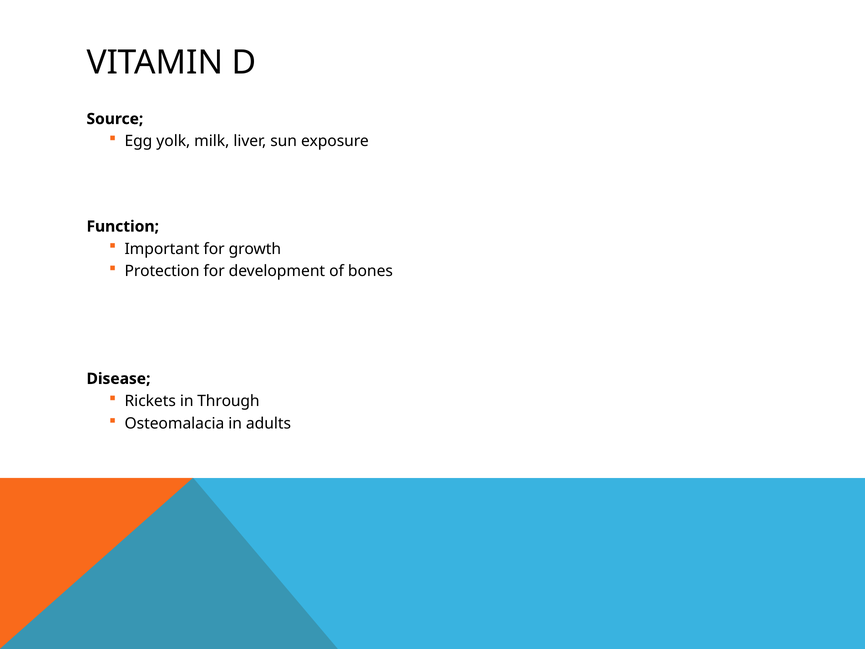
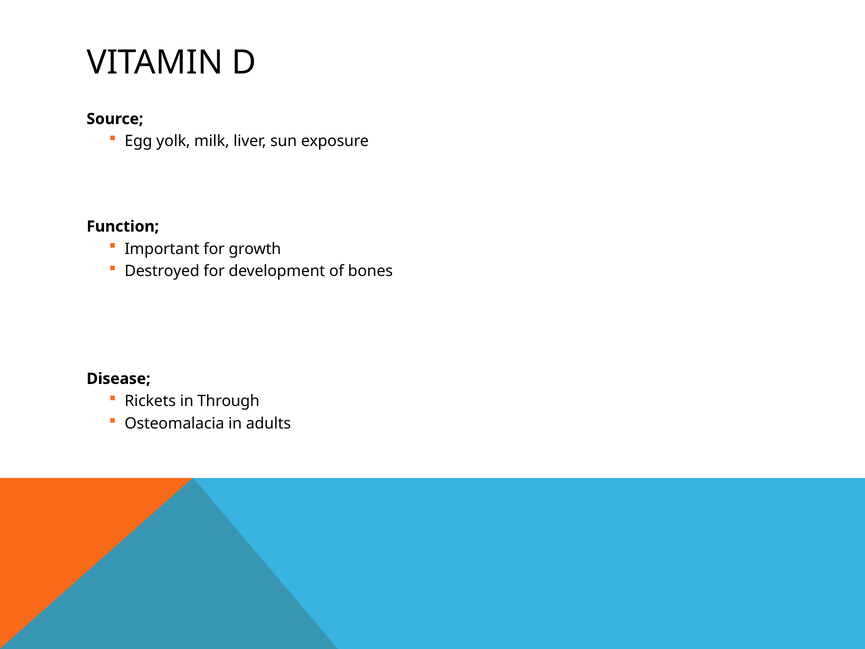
Protection: Protection -> Destroyed (162, 271)
